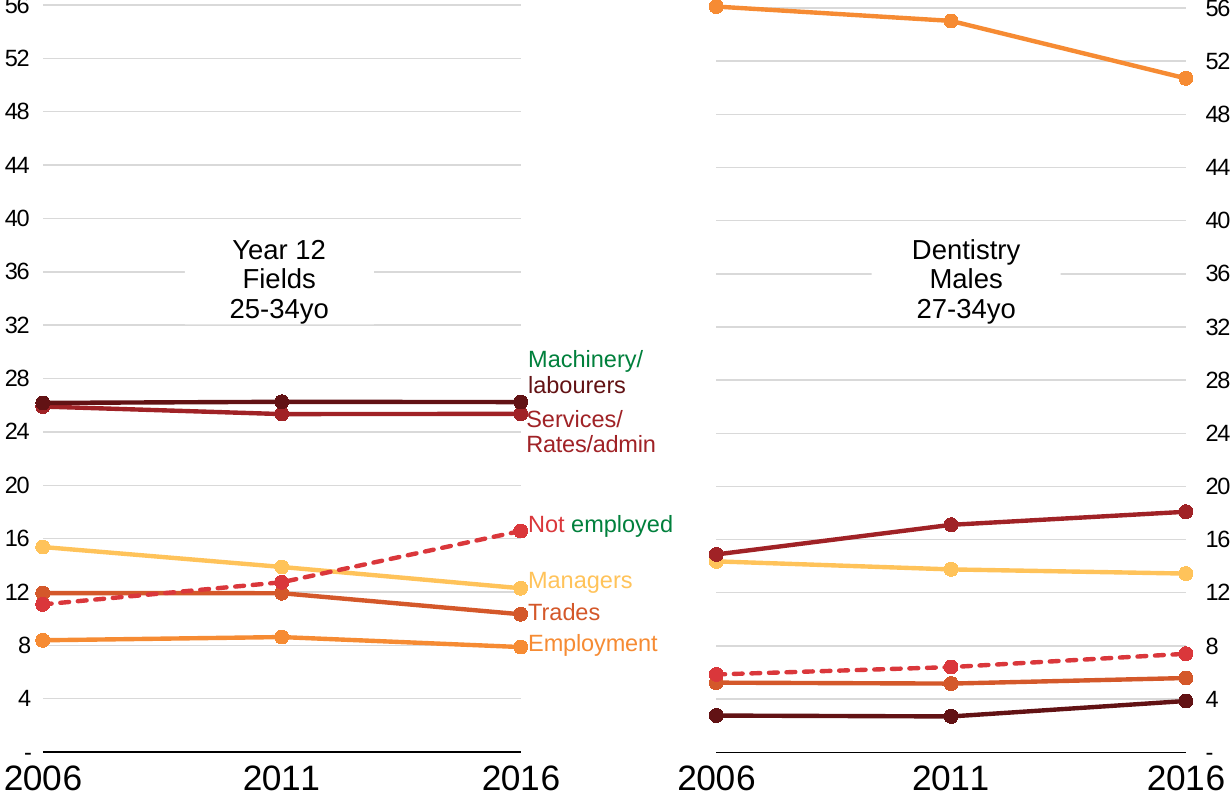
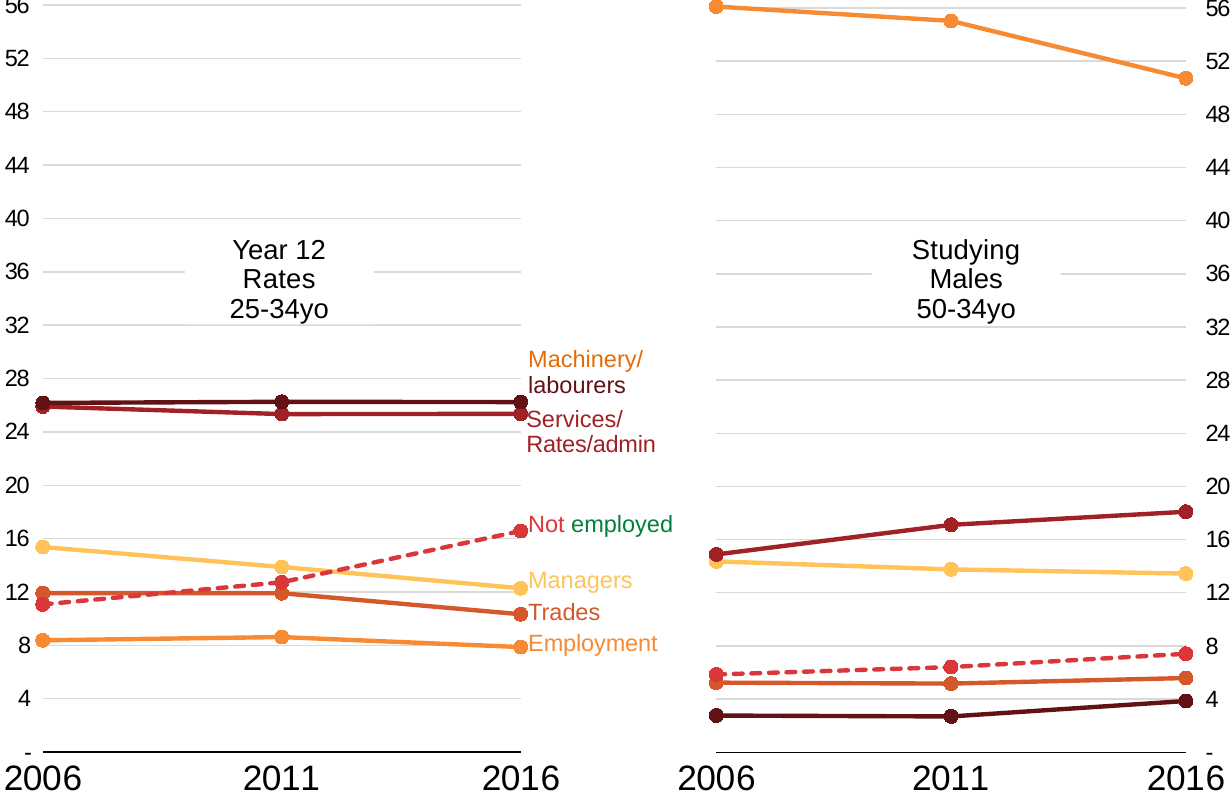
Dentistry: Dentistry -> Studying (966, 250)
Fields: Fields -> Rates (279, 280)
27-34yo: 27-34yo -> 50-34yo (966, 309)
Machinery/ colour: green -> orange (586, 360)
